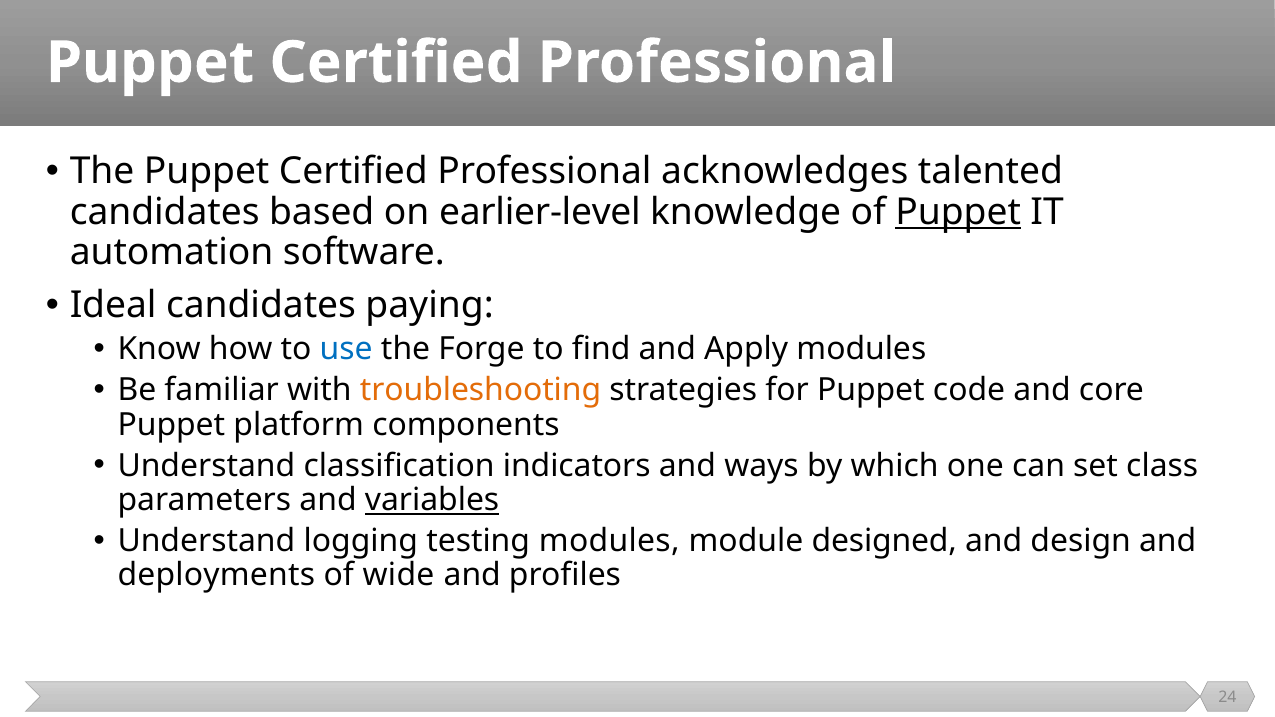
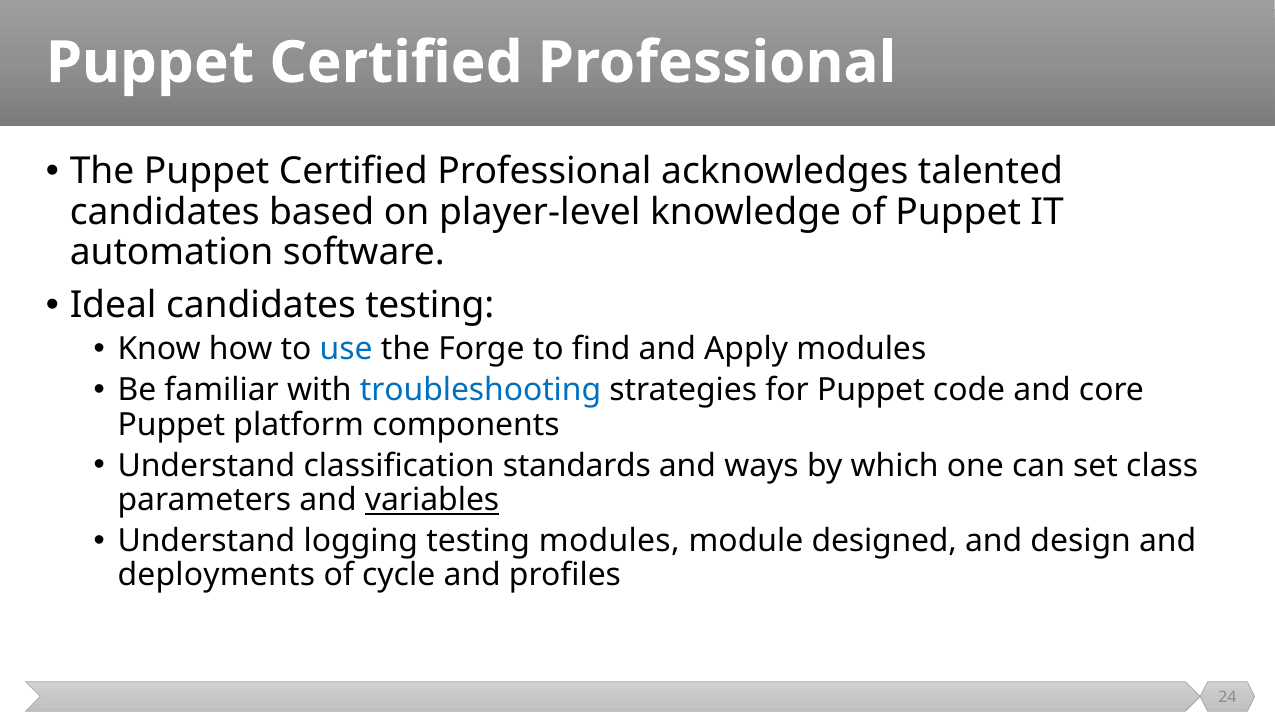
earlier-level: earlier-level -> player-level (540, 212)
Puppet underline: present -> none (958, 212)
candidates paying: paying -> testing (430, 305)
troubleshooting colour: orange -> blue (481, 390)
indicators: indicators -> standards (577, 466)
wide: wide -> cycle (399, 576)
